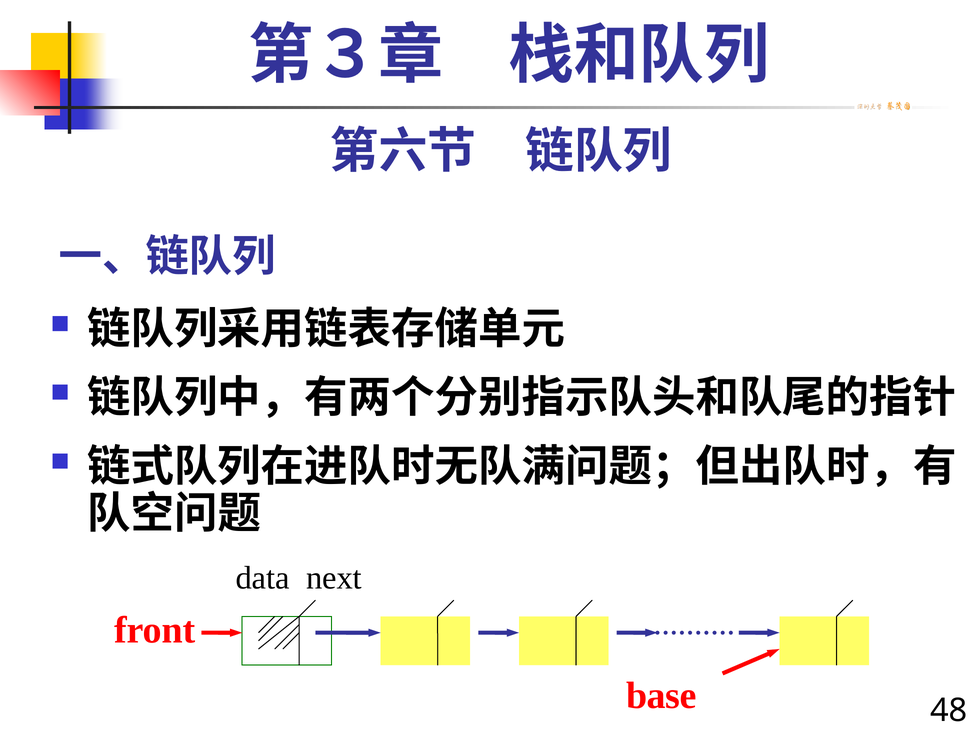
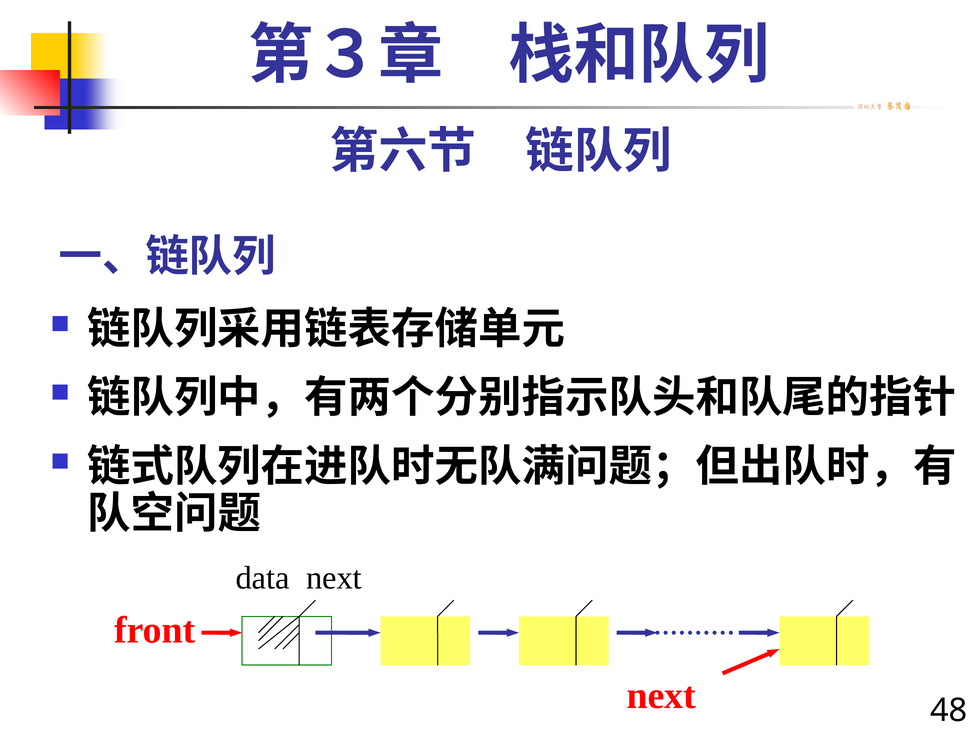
base: base -> next (661, 695)
